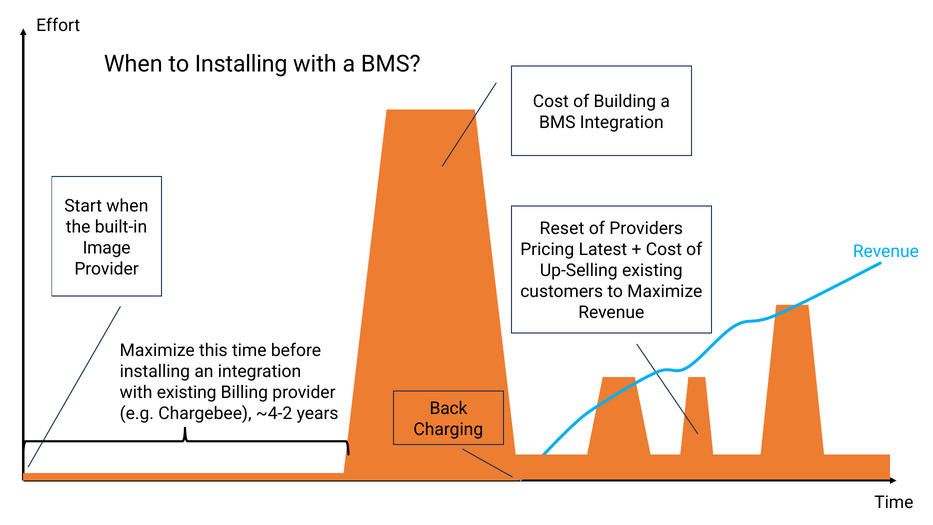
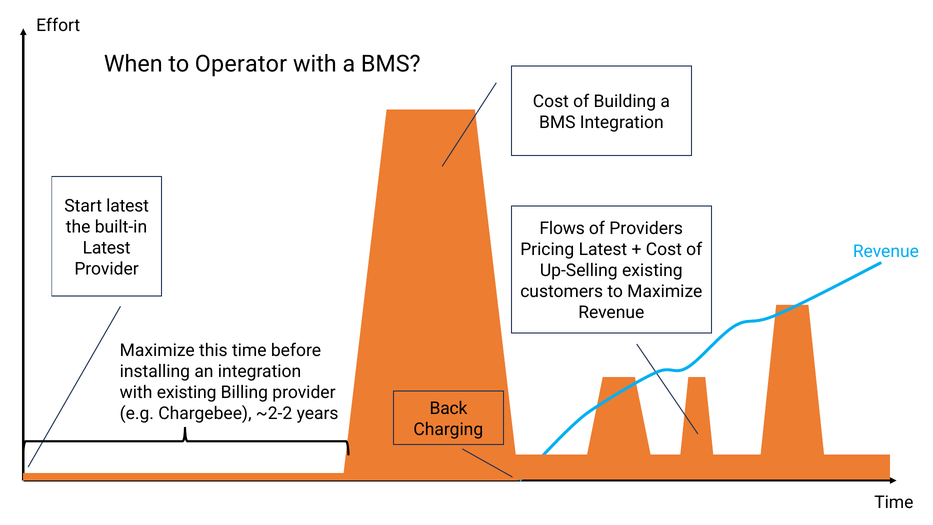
to Installing: Installing -> Operator (241, 64)
Start when: when -> latest (128, 206)
Reset: Reset -> Flows (562, 229)
Image: Image -> Latest (107, 248)
~4-2: ~4-2 -> ~2-2 (274, 413)
